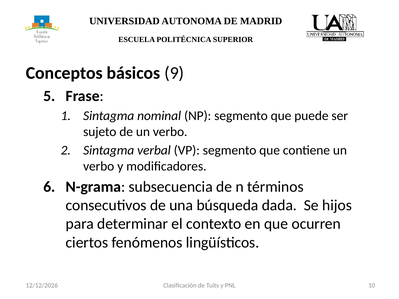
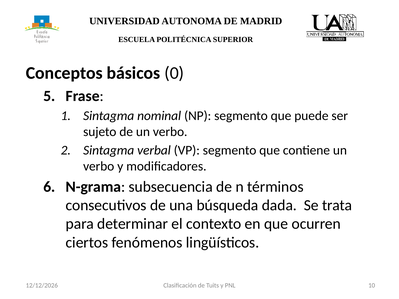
9: 9 -> 0 (174, 73)
hijos: hijos -> trata (337, 205)
